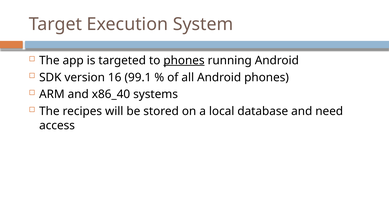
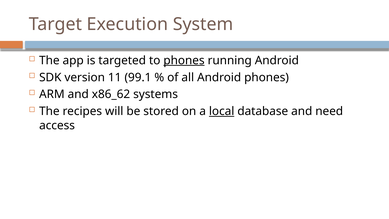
16: 16 -> 11 (115, 77)
x86_40: x86_40 -> x86_62 (111, 94)
local underline: none -> present (222, 111)
